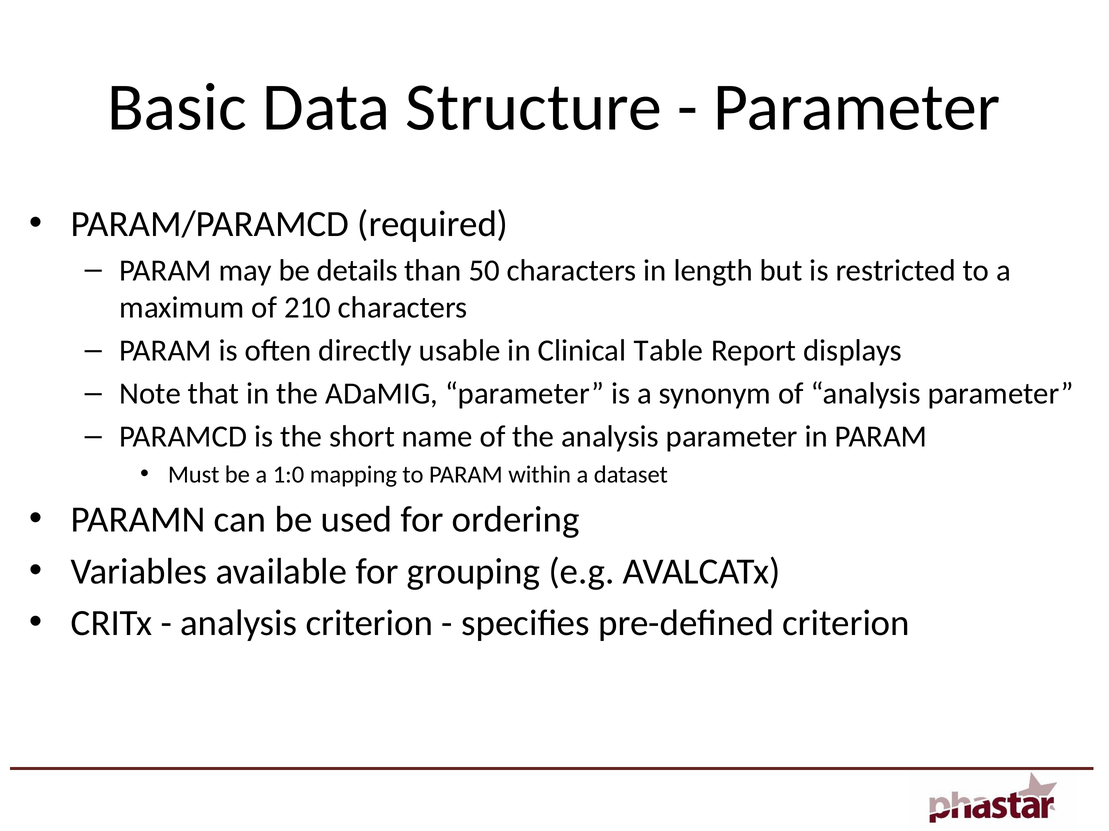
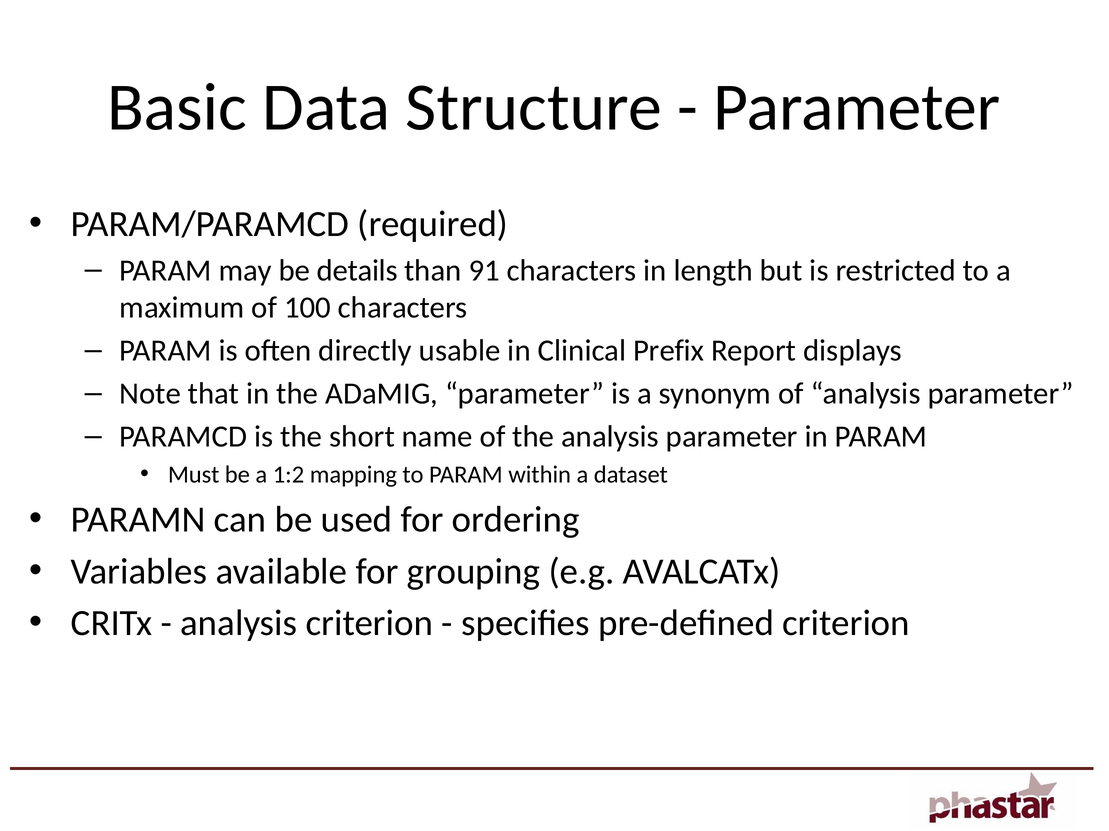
50: 50 -> 91 (484, 271)
210: 210 -> 100 (307, 308)
Table: Table -> Prefix (669, 351)
1:0: 1:0 -> 1:2 (289, 475)
